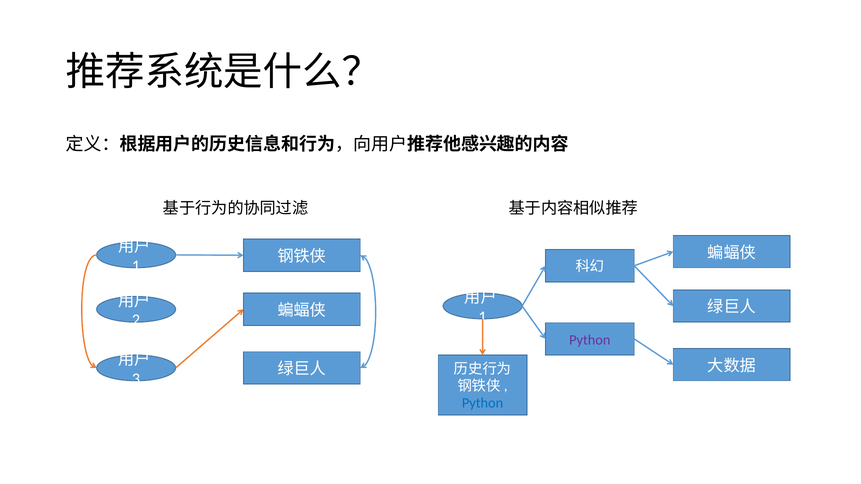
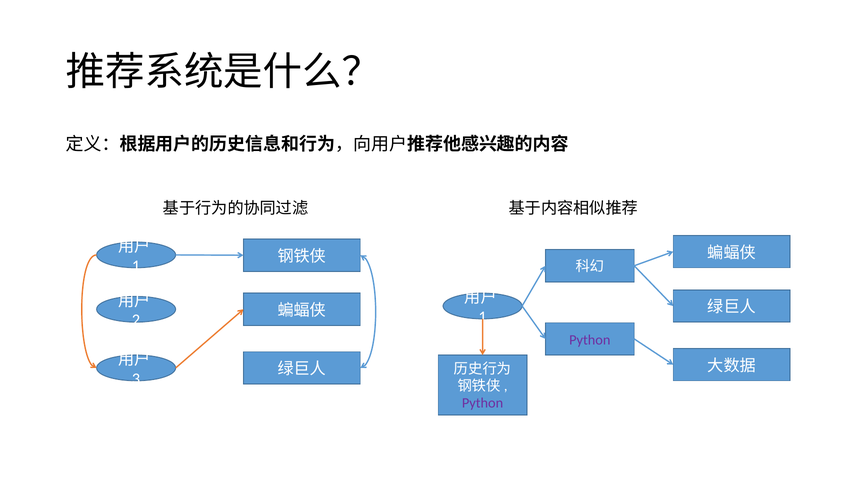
Python colour: blue -> purple (483, 403)
